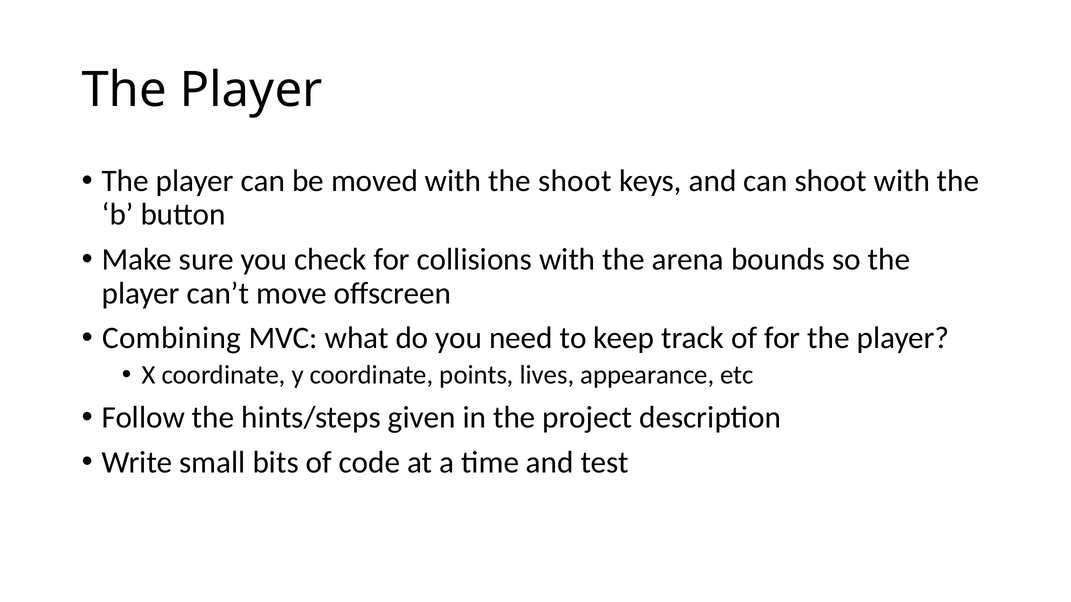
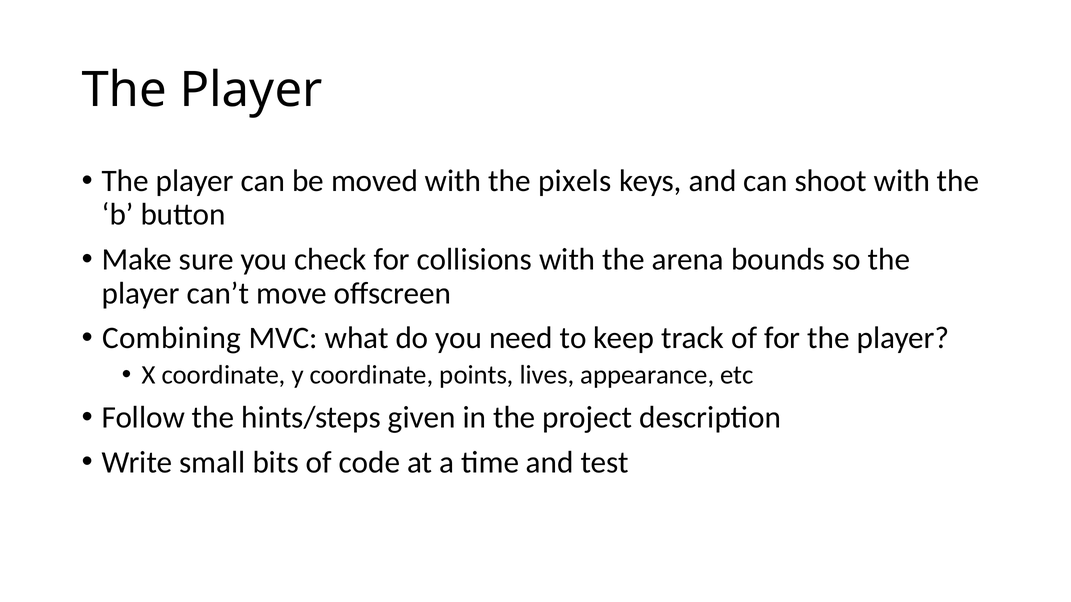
the shoot: shoot -> pixels (575, 181)
